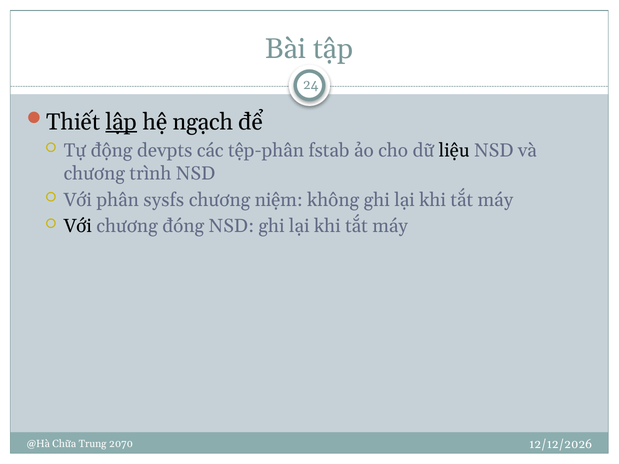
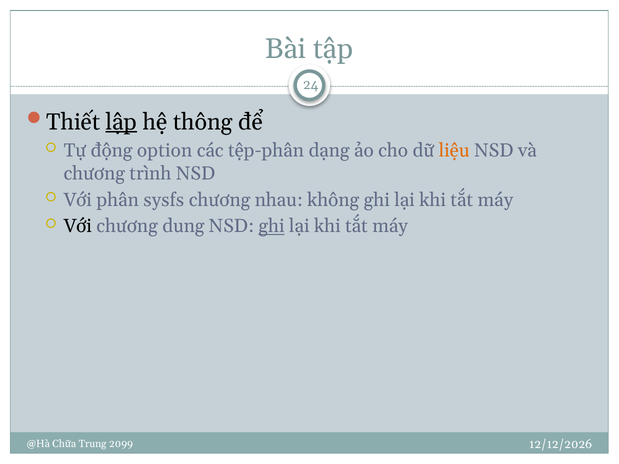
ngạch: ngạch -> thông (203, 122)
devpts: devpts -> option (165, 151)
fstab: fstab -> dạng (329, 151)
liệu colour: black -> orange (454, 151)
niệm: niệm -> nhau (279, 200)
đóng: đóng -> dung (183, 226)
ghi underline: none -> present (272, 226)
2070: 2070 -> 2099 (121, 444)
